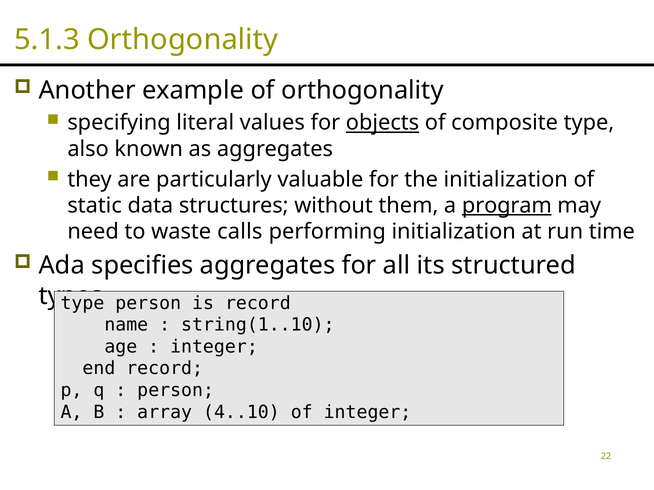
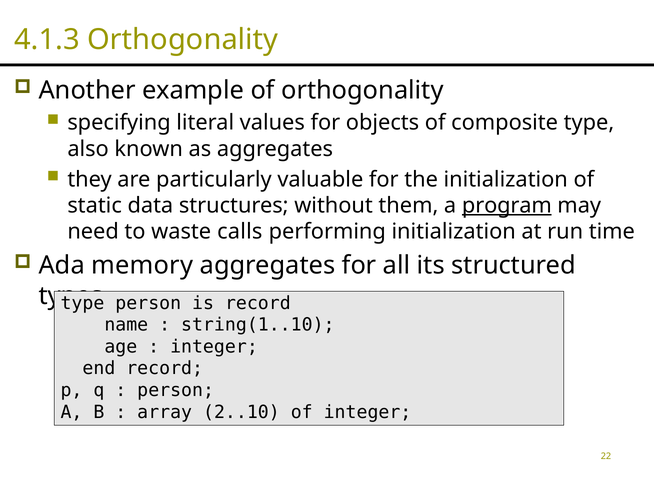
5.1.3: 5.1.3 -> 4.1.3 (47, 40)
objects underline: present -> none (383, 123)
specifies: specifies -> memory (142, 266)
4..10: 4..10 -> 2..10 (241, 412)
